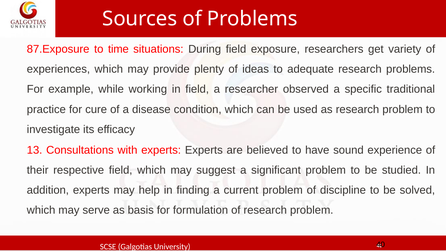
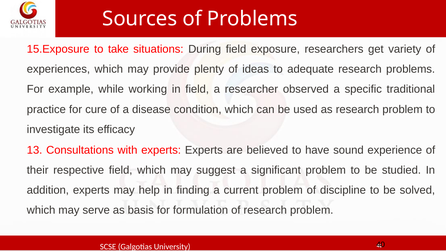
87.Exposure: 87.Exposure -> 15.Exposure (58, 49)
time: time -> take (118, 49)
